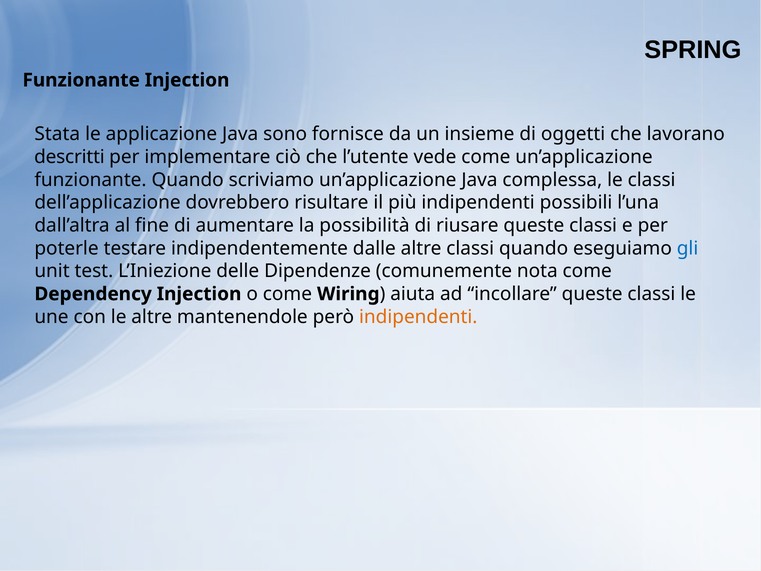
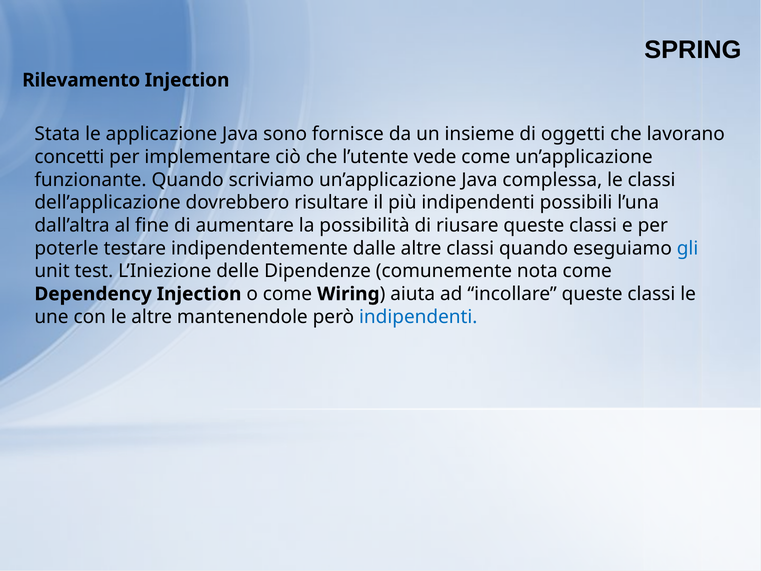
Funzionante: Funzionante -> Rilevamento (81, 80)
descritti: descritti -> concetti (69, 157)
indipendenti colour: orange -> blue (418, 317)
